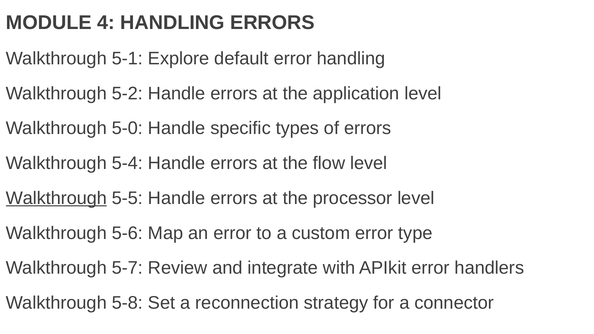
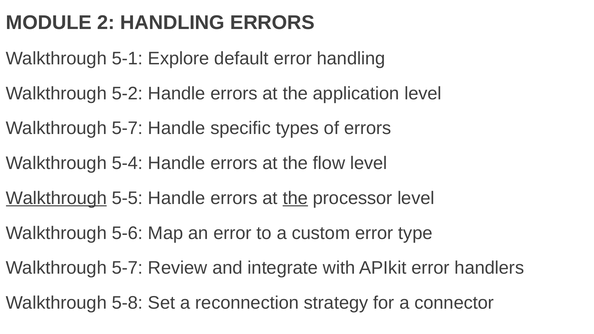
4: 4 -> 2 (106, 23)
5-0: 5-0 -> 5-7 (127, 128)
the underline: none -> present (295, 198)
